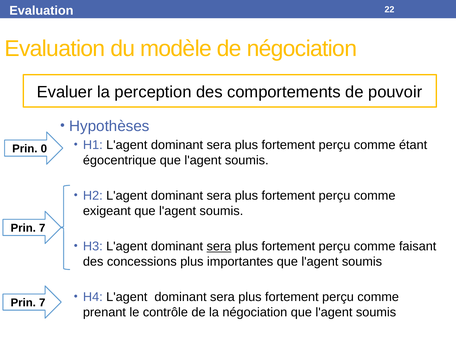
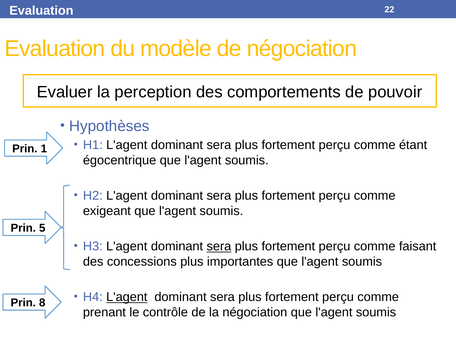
0: 0 -> 1 (44, 149)
7: 7 -> 5 (42, 228)
L'agent underline: none -> present (127, 297)
7: 7 -> 8 (42, 303)
